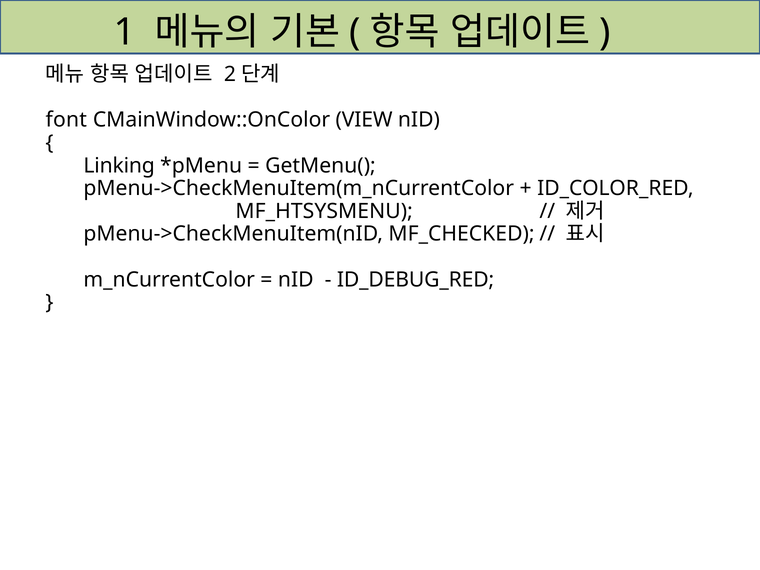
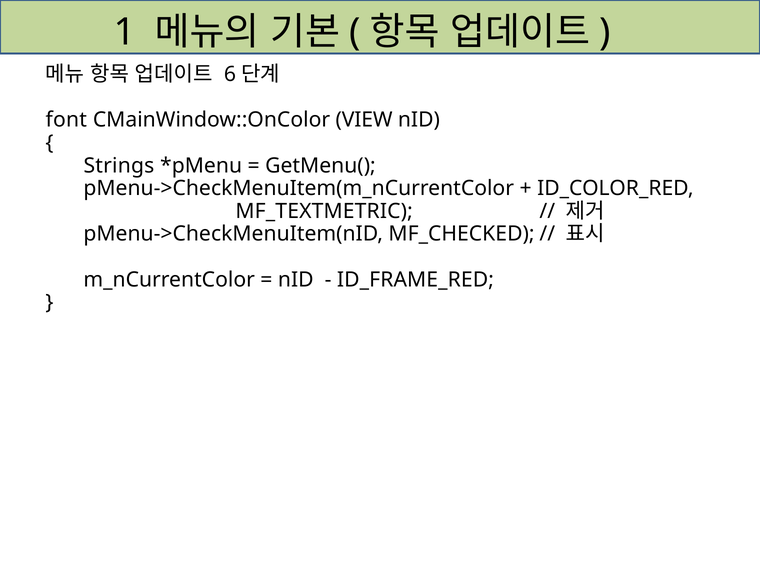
2: 2 -> 6 (230, 74)
Linking: Linking -> Strings (119, 166)
MF_HTSYSMENU: MF_HTSYSMENU -> MF_TEXTMETRIC (324, 211)
ID_DEBUG_RED: ID_DEBUG_RED -> ID_FRAME_RED (415, 280)
